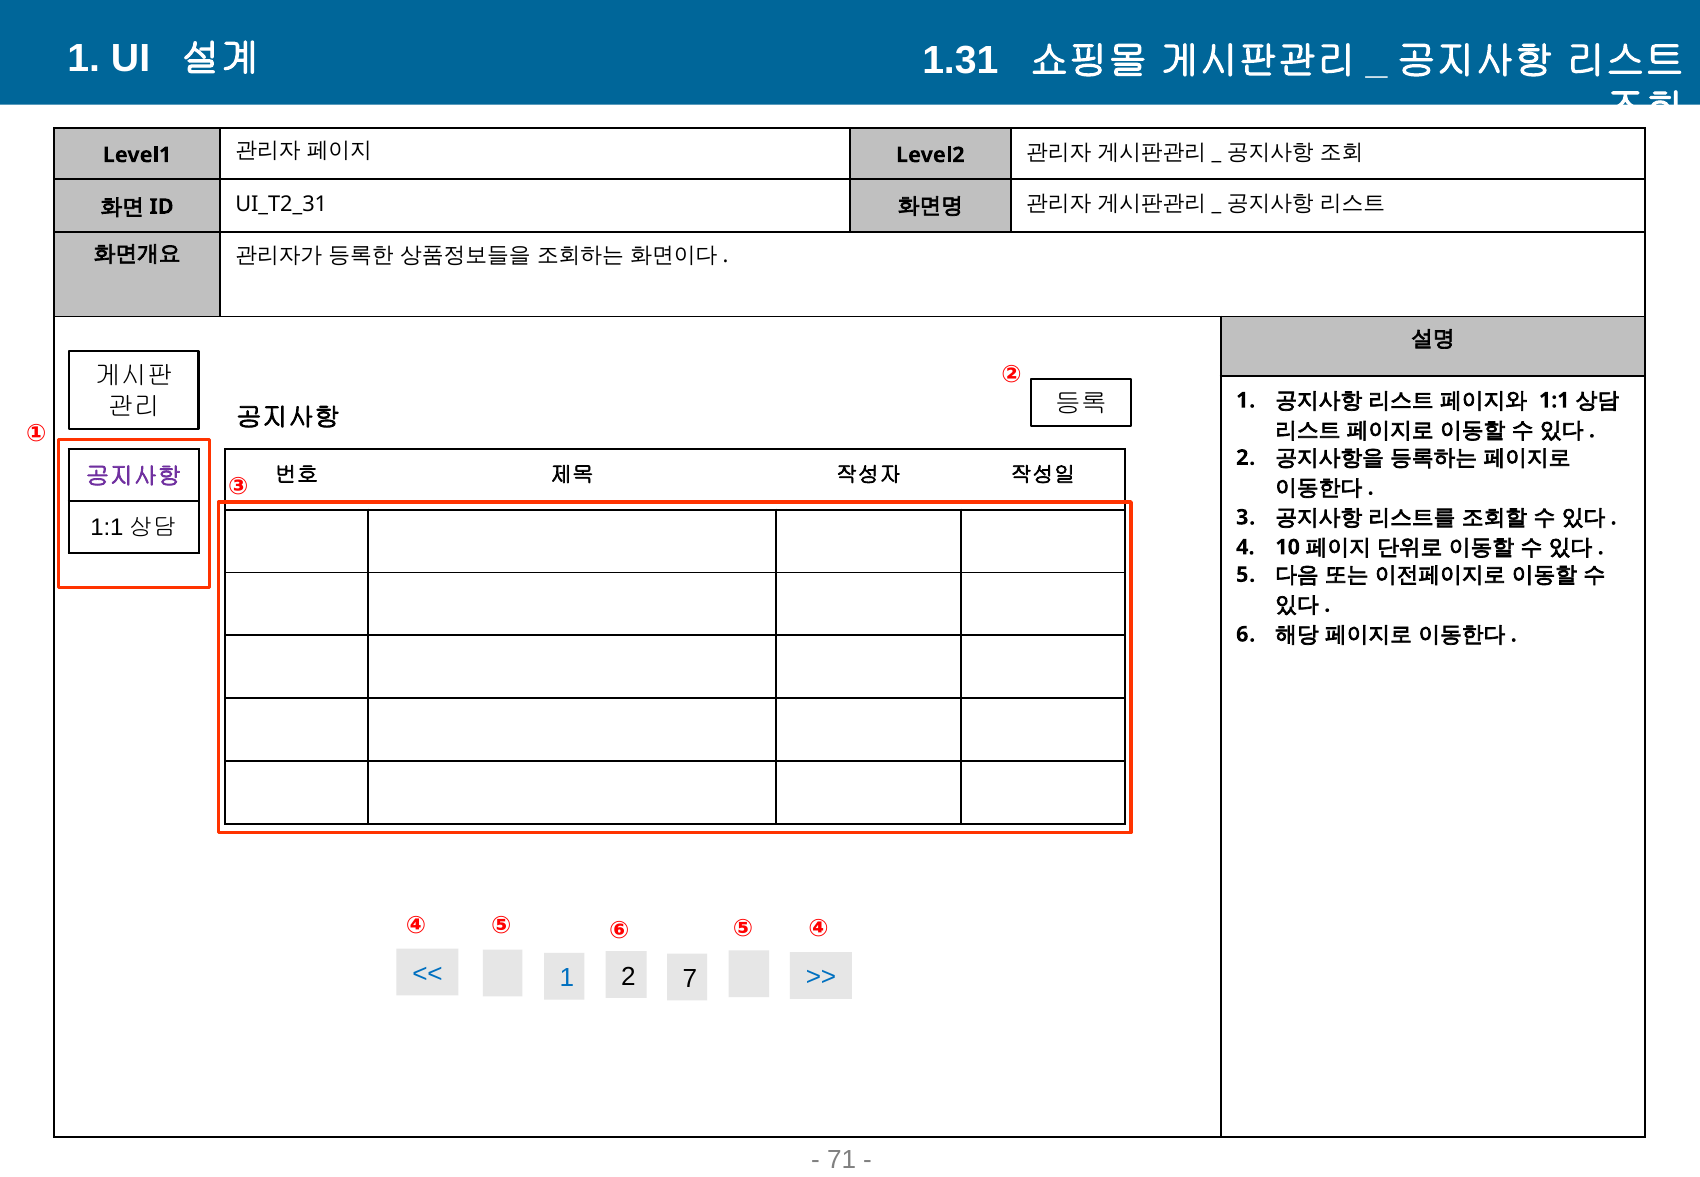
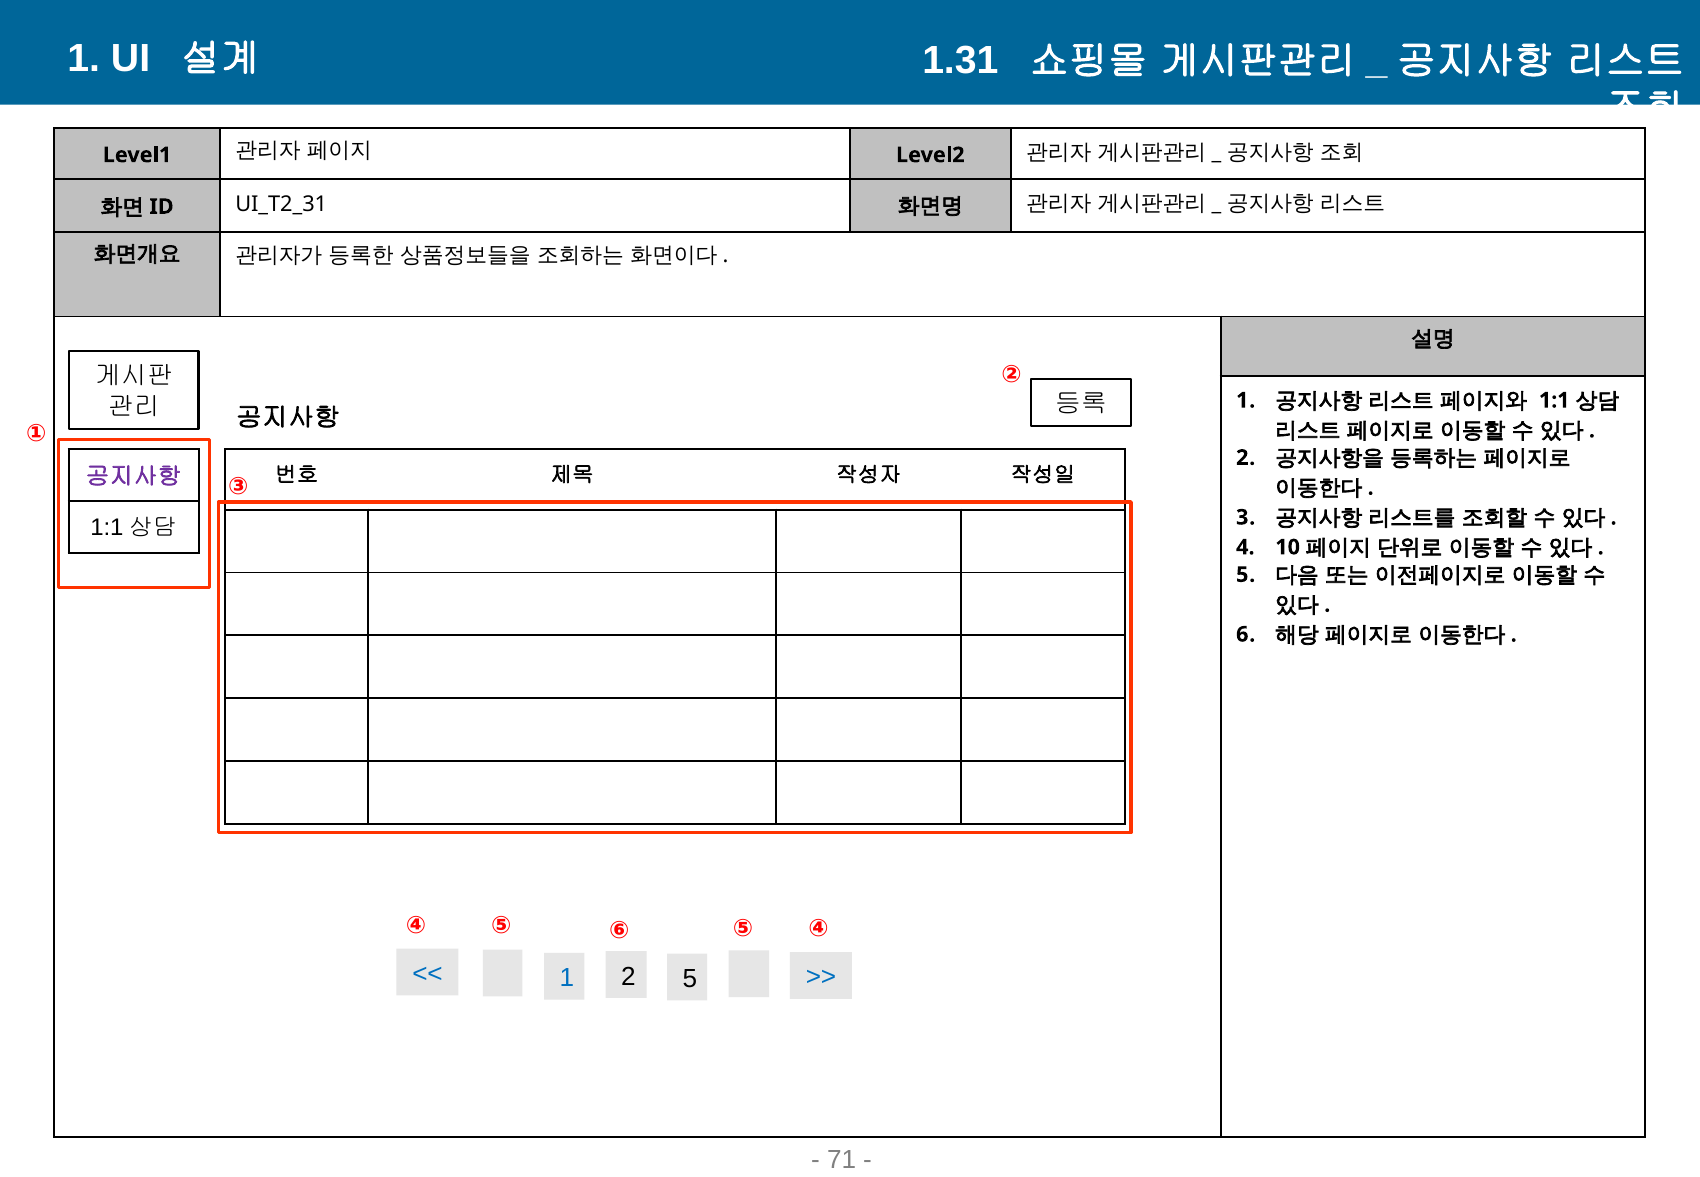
2 7: 7 -> 5 (690, 979)
